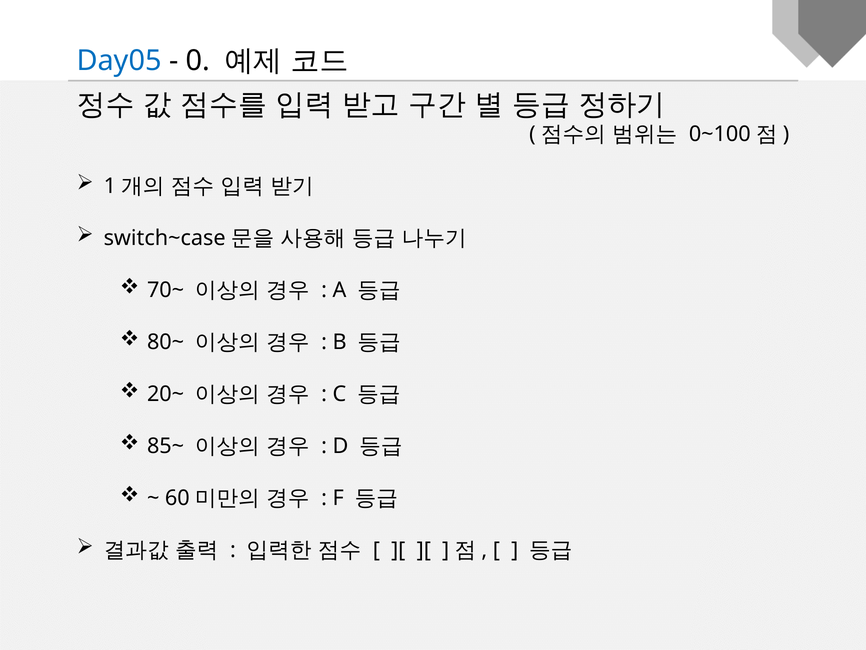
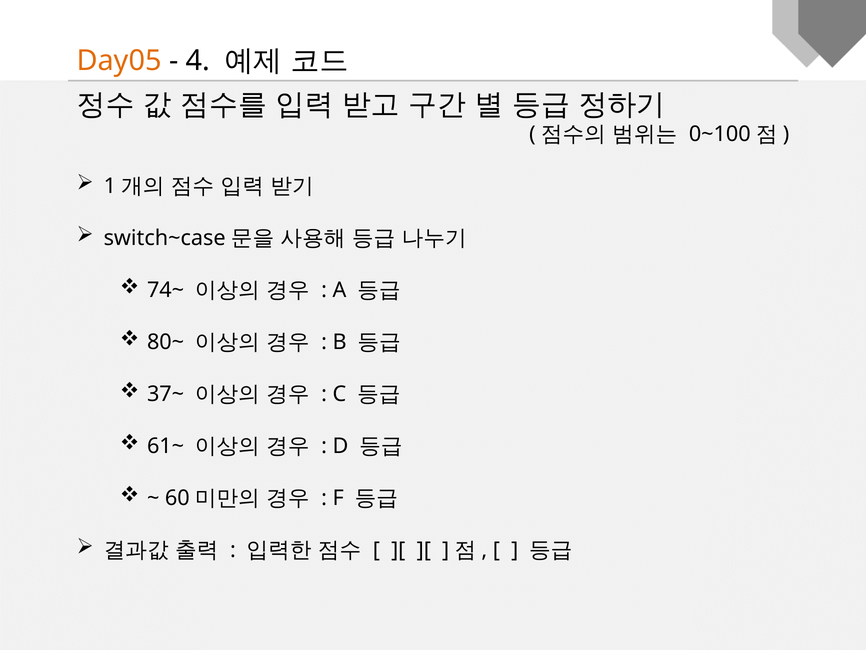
Day05 colour: blue -> orange (119, 61)
0: 0 -> 4 (198, 61)
70~: 70~ -> 74~ (166, 290)
20~: 20~ -> 37~ (166, 394)
85~: 85~ -> 61~ (166, 446)
